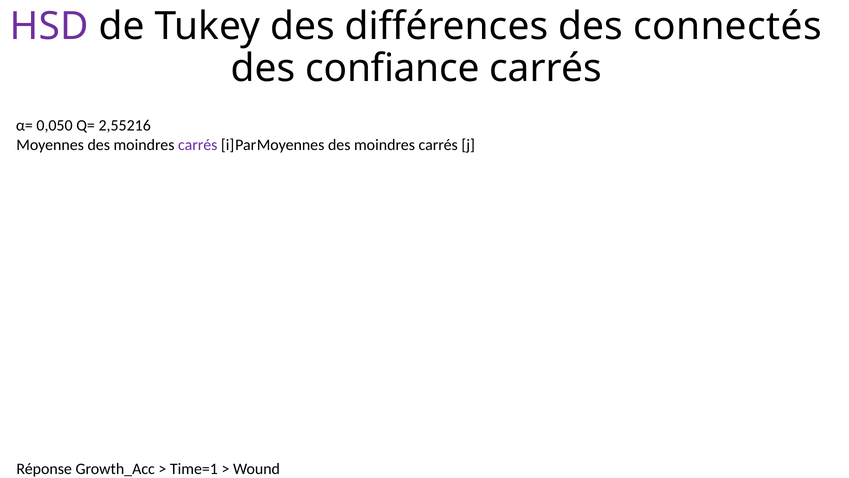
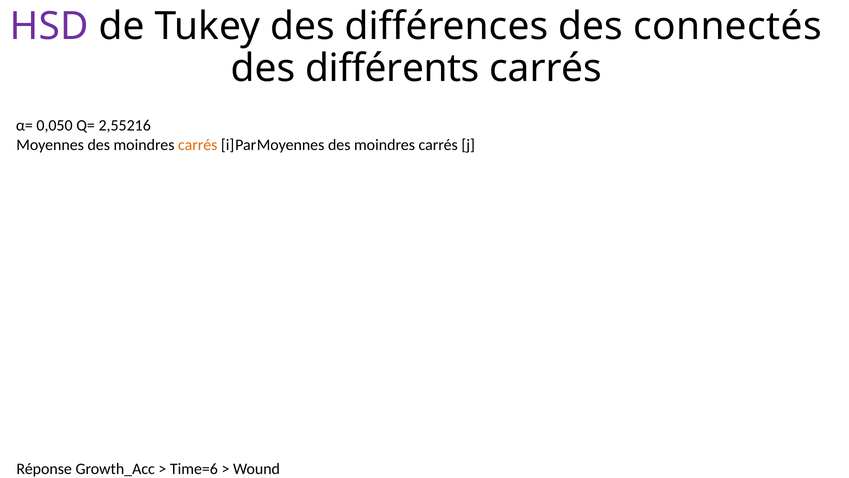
confiance: confiance -> différents (393, 69)
carrés colour: purple -> orange (198, 145)
Time=1: Time=1 -> Time=6 (194, 469)
